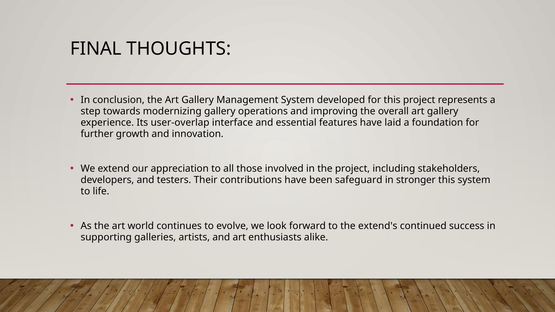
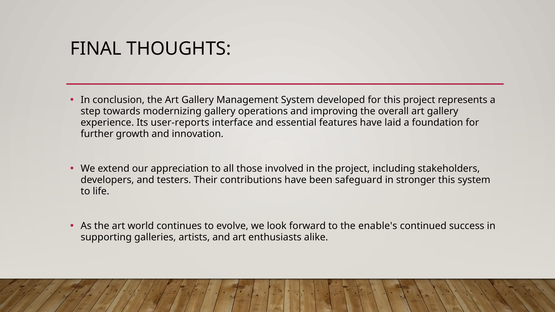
user-overlap: user-overlap -> user-reports (180, 123)
extend's: extend's -> enable's (378, 226)
